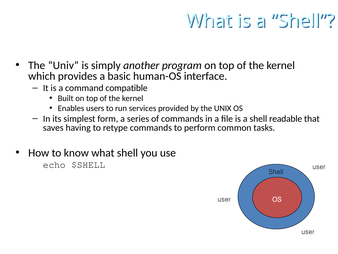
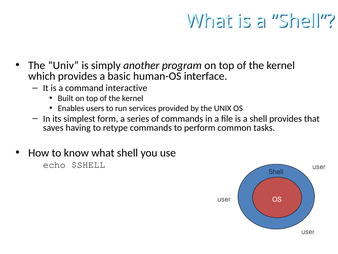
compatible: compatible -> interactive (126, 88)
shell readable: readable -> provides (286, 118)
